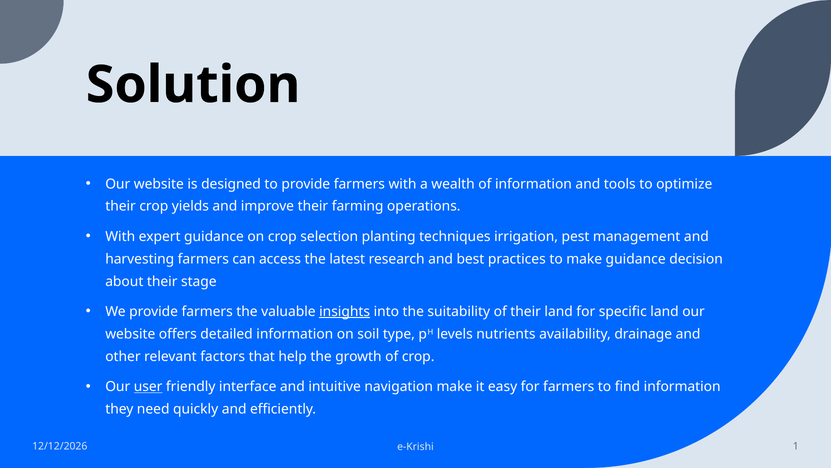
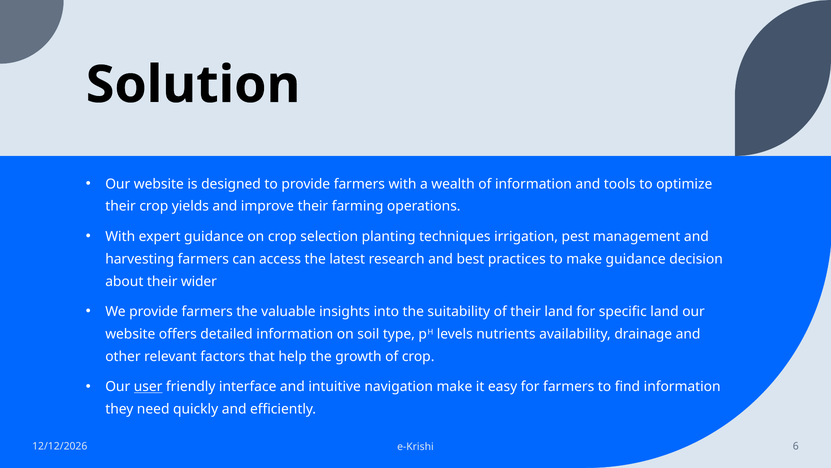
stage: stage -> wider (199, 281)
insights underline: present -> none (345, 311)
1: 1 -> 6 (796, 446)
